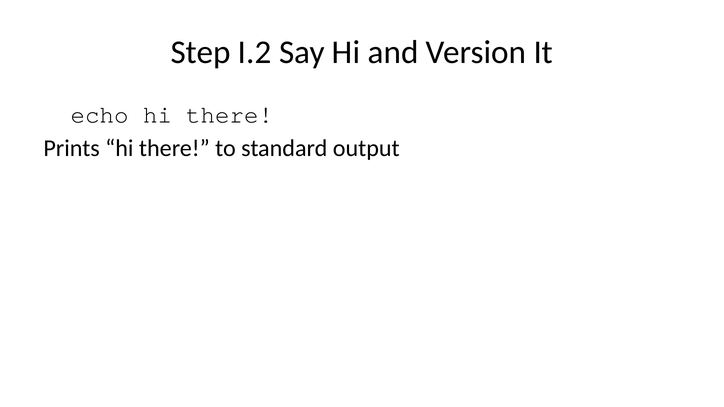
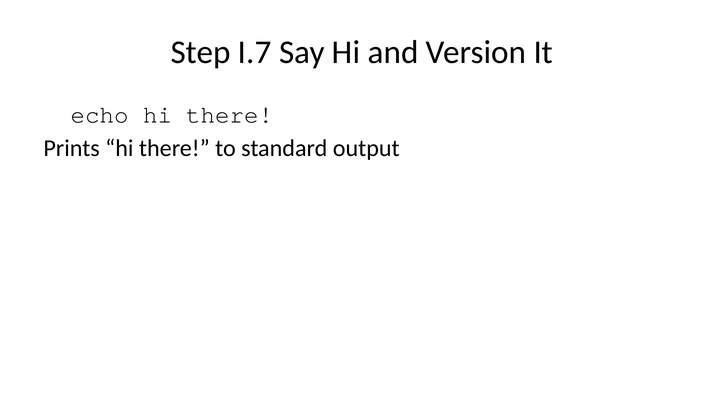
I.2: I.2 -> I.7 (255, 53)
